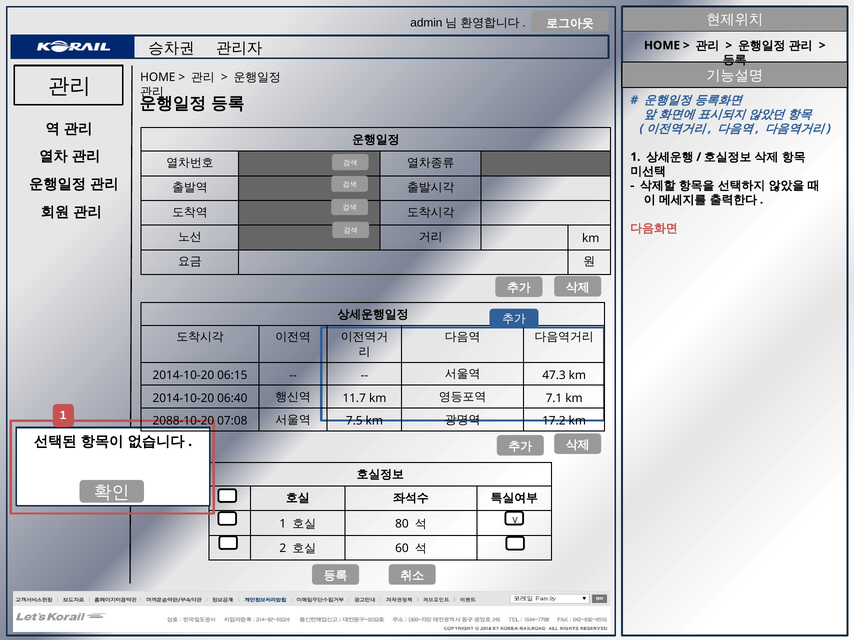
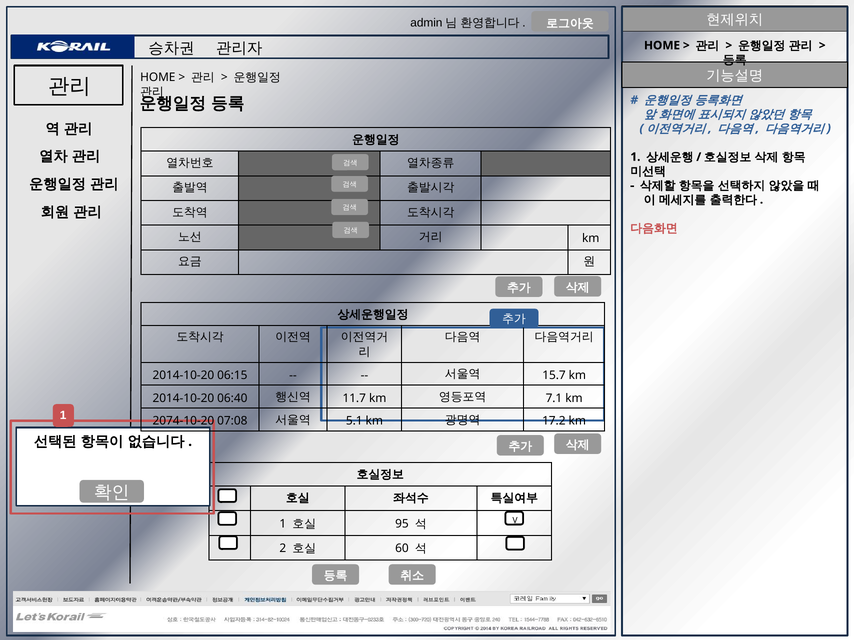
47.3: 47.3 -> 15.7 (554, 376)
2088-10-20: 2088-10-20 -> 2074-10-20 (183, 421)
7.5: 7.5 -> 5.1 (354, 421)
80: 80 -> 95 (402, 524)
